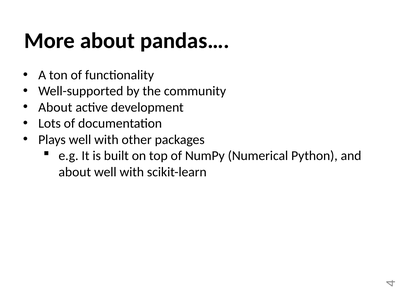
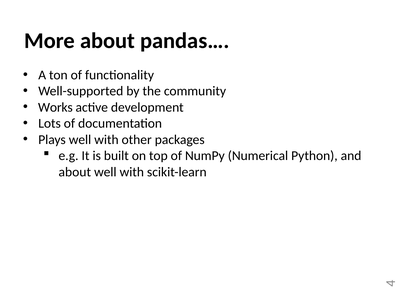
About: About -> Works (55, 108)
